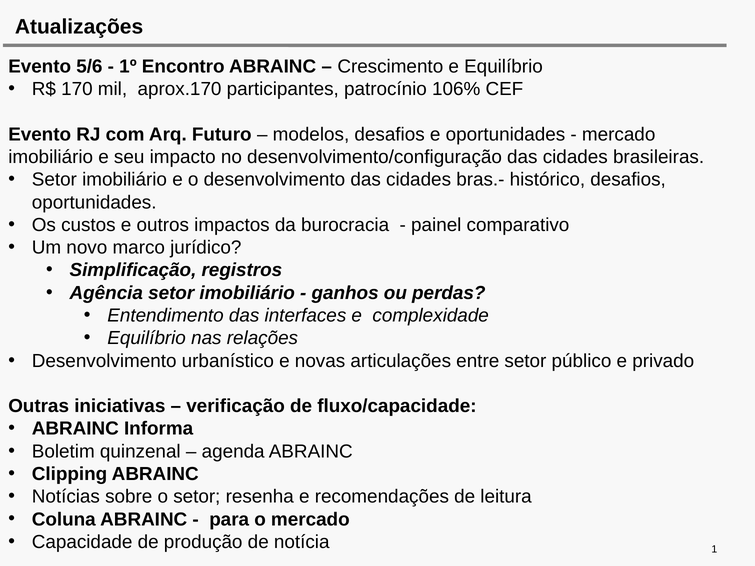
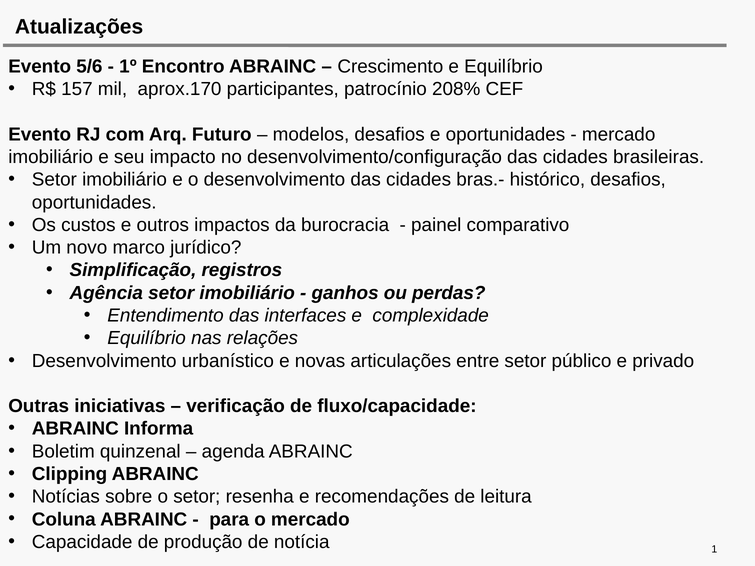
170: 170 -> 157 (77, 89)
106%: 106% -> 208% (456, 89)
